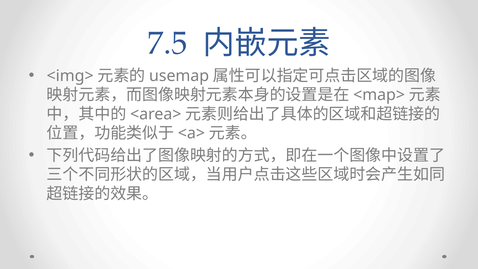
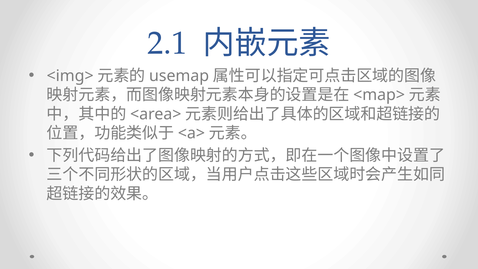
7.5: 7.5 -> 2.1 (167, 43)
